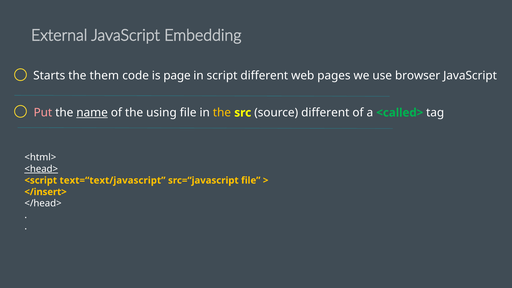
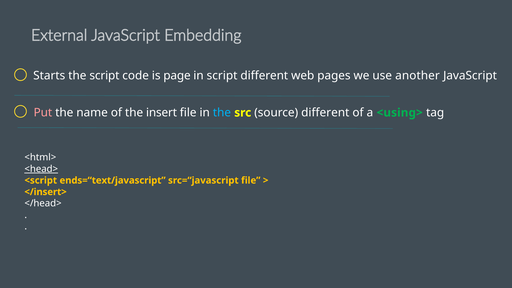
the them: them -> script (104, 76)
browser: browser -> another (418, 76)
name underline: present -> none (92, 113)
using: using -> insert (162, 113)
the colour: yellow -> light blue (222, 113)
<called>: <called> -> <using> (400, 113)
text=“text/javascript: text=“text/javascript -> ends=“text/javascript (113, 180)
